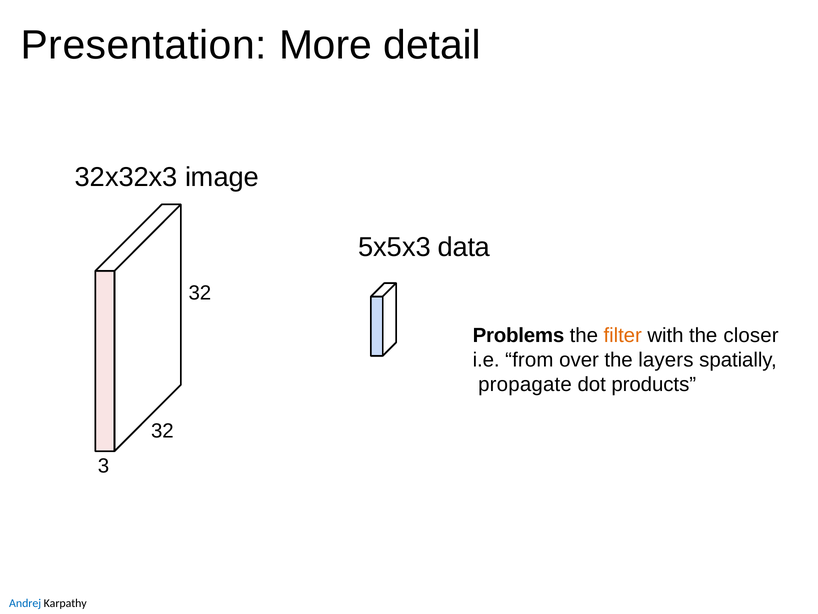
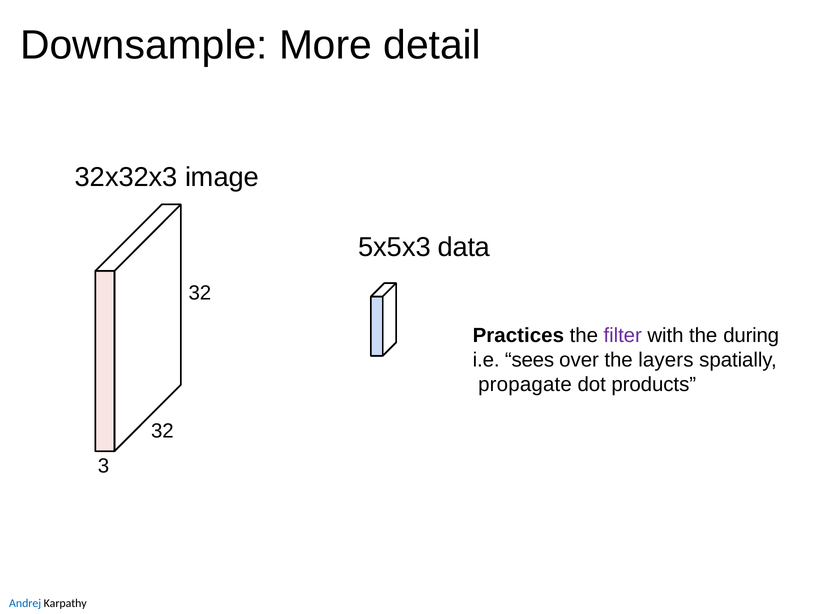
Presentation: Presentation -> Downsample (144, 45)
Problems: Problems -> Practices (518, 335)
filter colour: orange -> purple (623, 335)
closer: closer -> during (751, 335)
from: from -> sees (530, 360)
